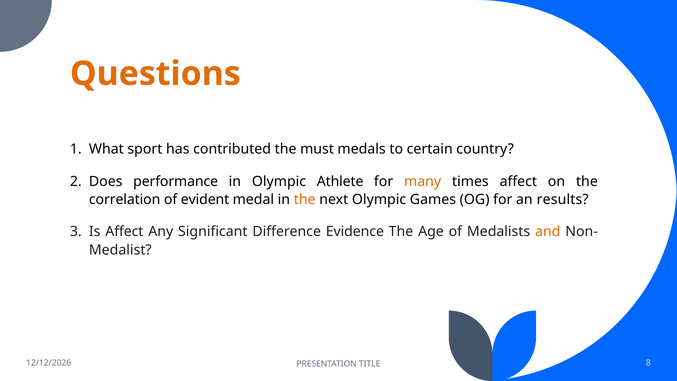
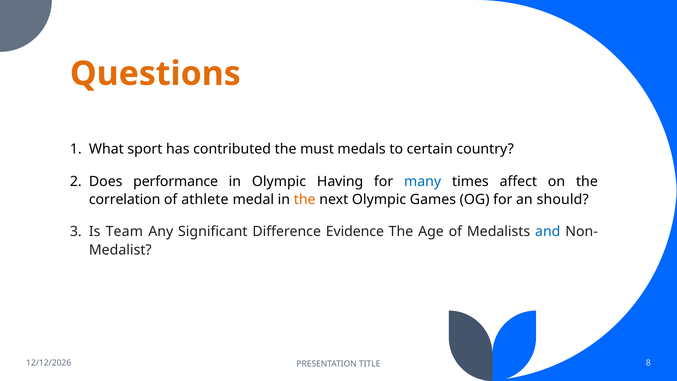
Athlete: Athlete -> Having (340, 181)
many colour: orange -> blue (423, 181)
evident: evident -> athlete (205, 199)
results: results -> should (563, 199)
Is Affect: Affect -> Team (124, 232)
and colour: orange -> blue (548, 232)
